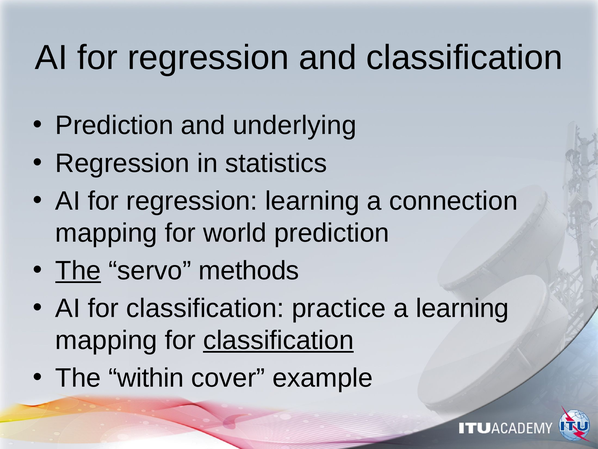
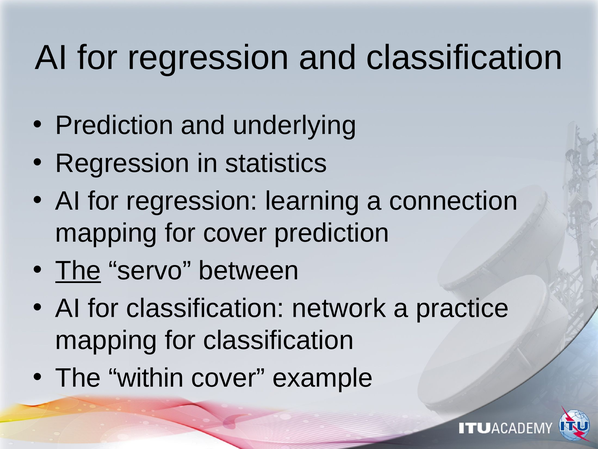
for world: world -> cover (235, 233)
methods: methods -> between (249, 270)
practice: practice -> network (339, 308)
a learning: learning -> practice (462, 308)
classification underline: present -> none (278, 340)
